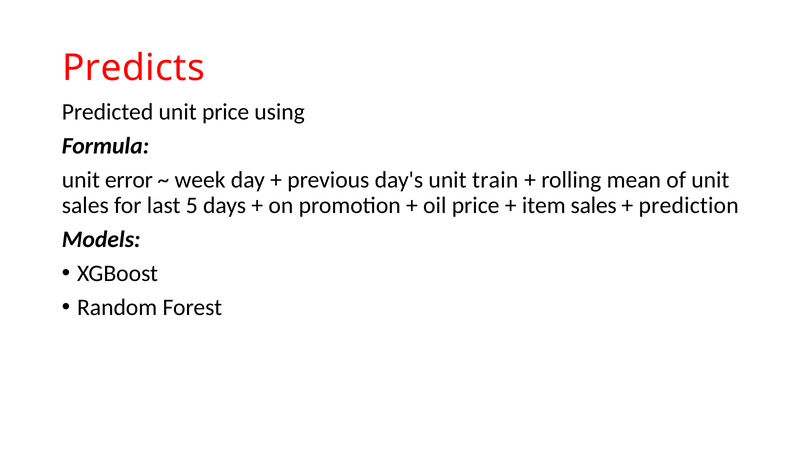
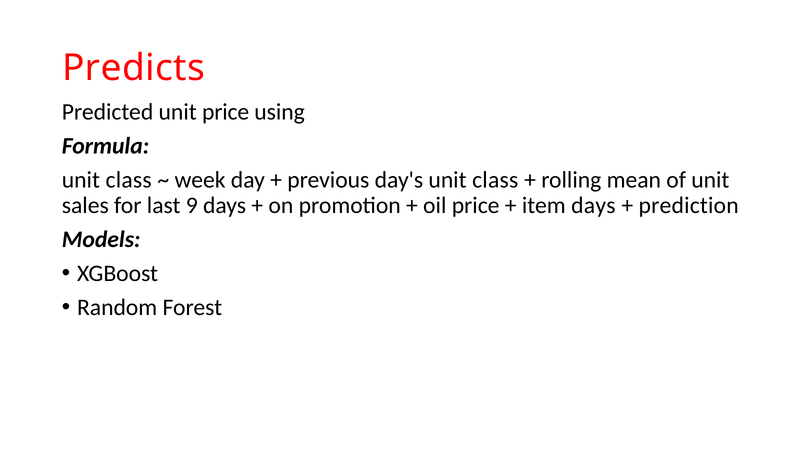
error: error -> class (129, 180)
day's unit train: train -> class (495, 180)
5: 5 -> 9 (192, 205)
item sales: sales -> days (593, 205)
